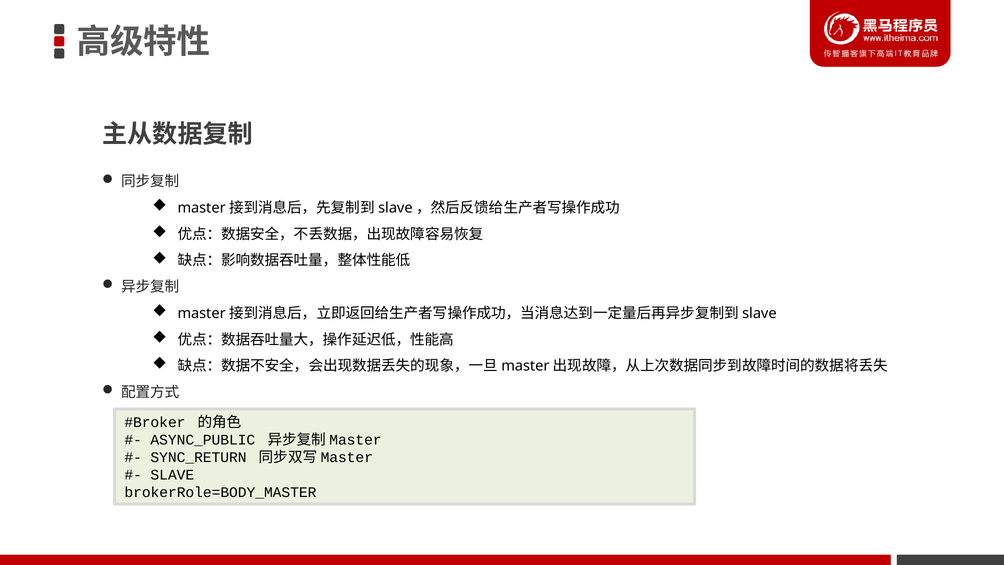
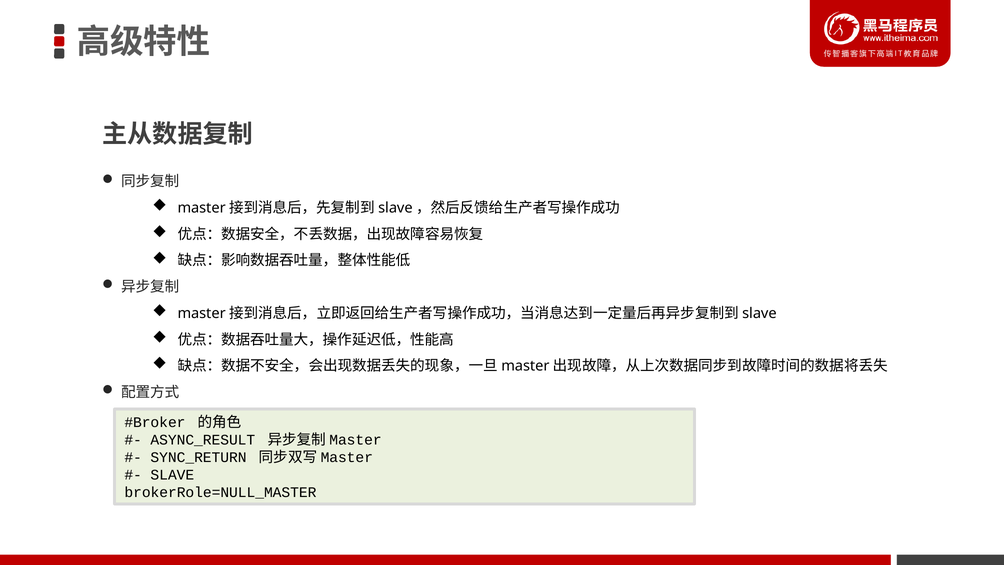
ASYNC_PUBLIC: ASYNC_PUBLIC -> ASYNC_RESULT (203, 440)
brokerRole=BODY_MASTER: brokerRole=BODY_MASTER -> brokerRole=NULL_MASTER (220, 492)
